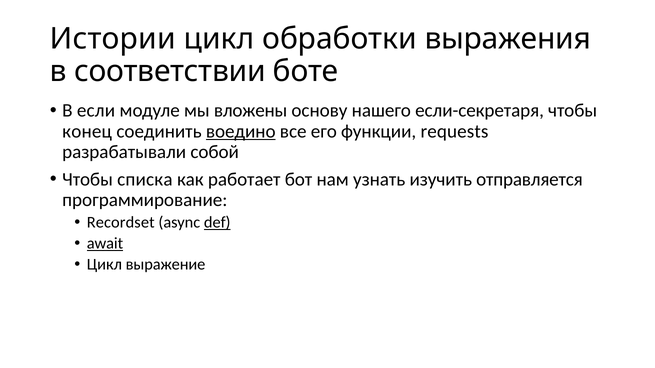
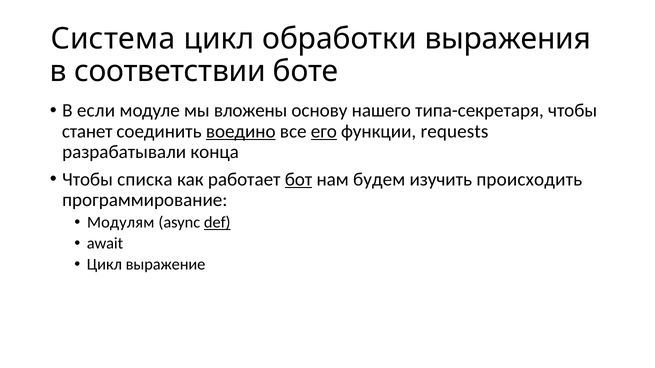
Истории: Истории -> Система (113, 39)
если-секретаря: если-секретаря -> типа-секретаря (480, 111)
конец: конец -> станет (87, 131)
его underline: none -> present (324, 131)
собой: собой -> конца (215, 152)
бот underline: none -> present (299, 179)
узнать: узнать -> будем (379, 179)
отправляется: отправляется -> происходить (529, 179)
Recordset: Recordset -> Модулям (121, 223)
await underline: present -> none (105, 244)
